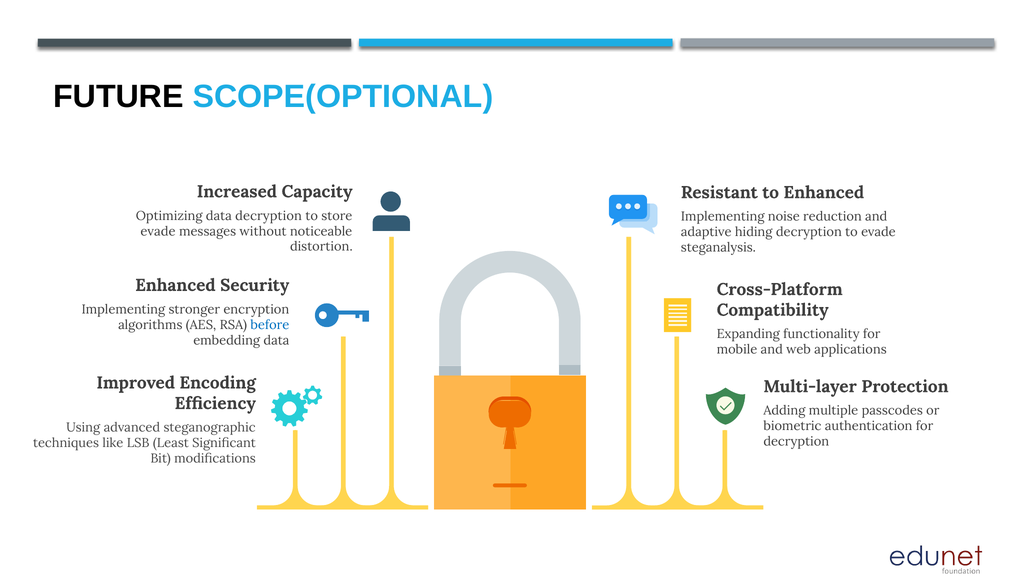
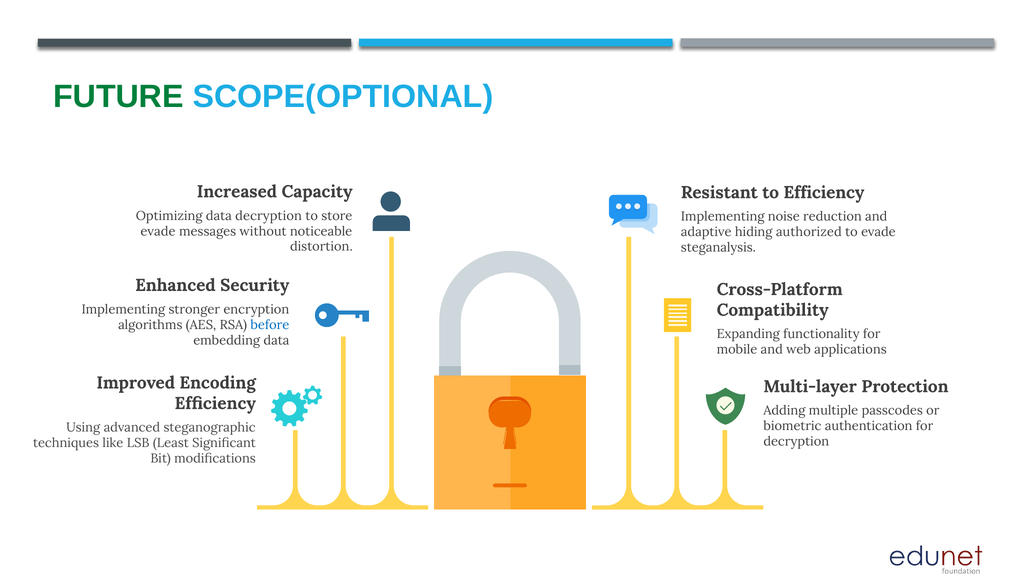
FUTURE colour: black -> green (118, 97)
to Enhanced: Enhanced -> Efficiency (824, 193)
hiding decryption: decryption -> authorized (809, 232)
